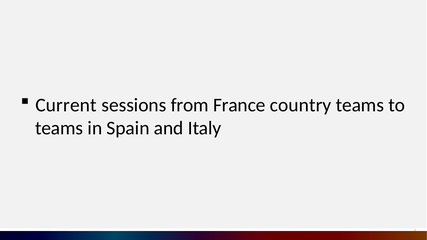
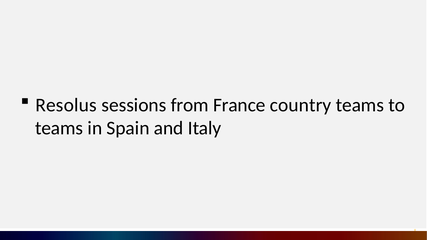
Current: Current -> Resolus (66, 105)
